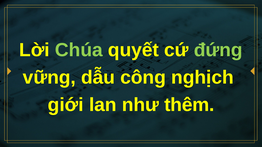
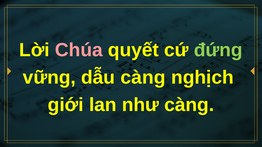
Chúa colour: light green -> pink (79, 50)
dẫu công: công -> càng (143, 78)
như thêm: thêm -> càng (189, 105)
